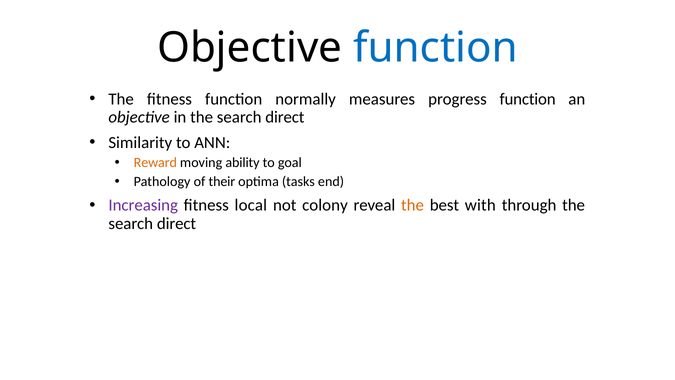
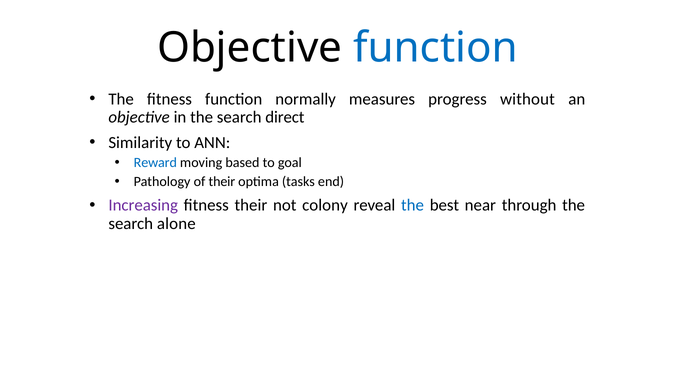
progress function: function -> without (527, 99)
Reward colour: orange -> blue (155, 163)
ability: ability -> based (242, 163)
fitness local: local -> their (251, 205)
the colour: orange -> blue (413, 205)
with: with -> near (480, 205)
direct: direct -> alone (176, 223)
